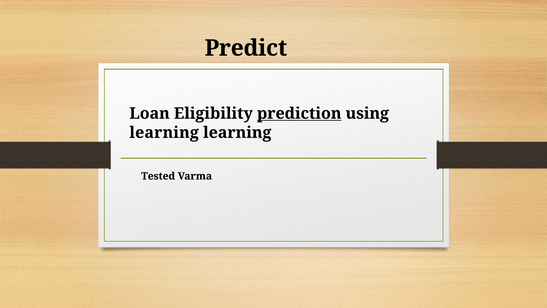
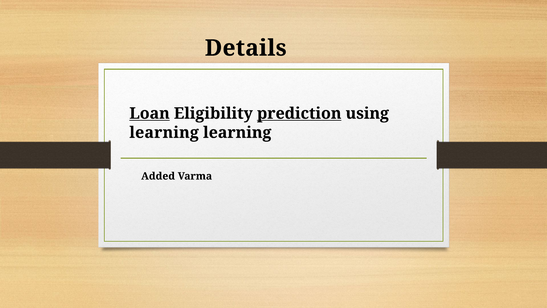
Predict: Predict -> Details (246, 48)
Loan underline: none -> present (150, 113)
Tested: Tested -> Added (158, 176)
